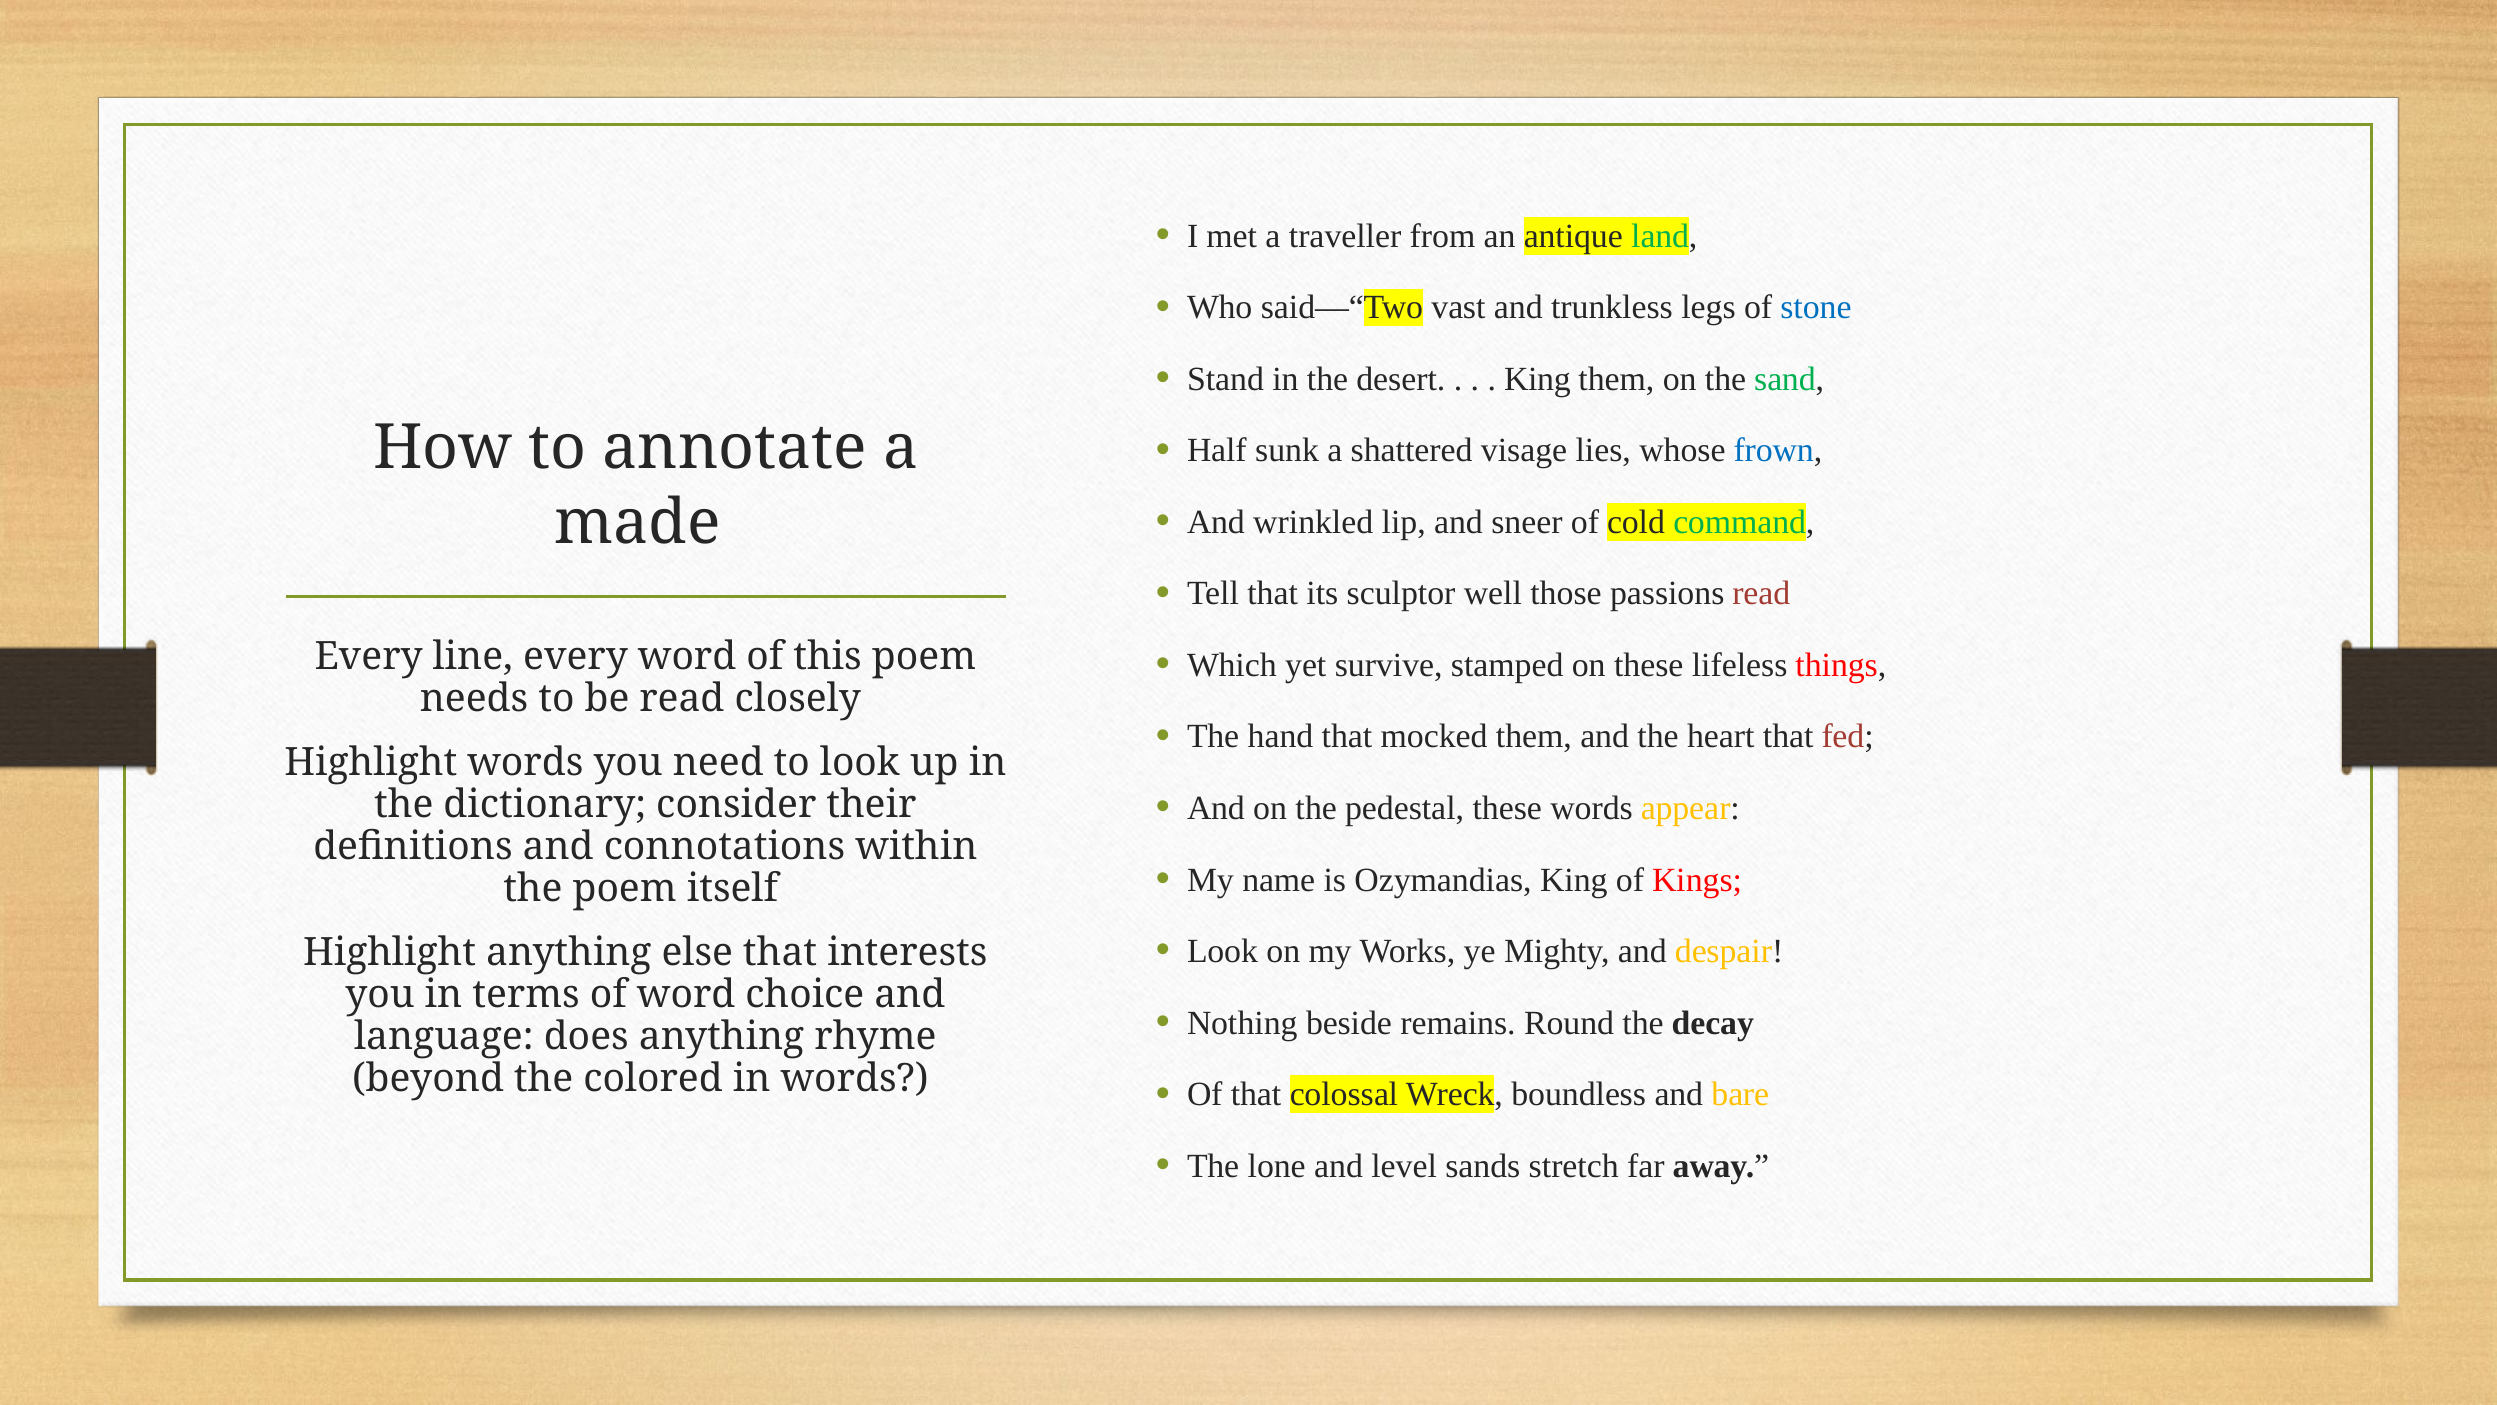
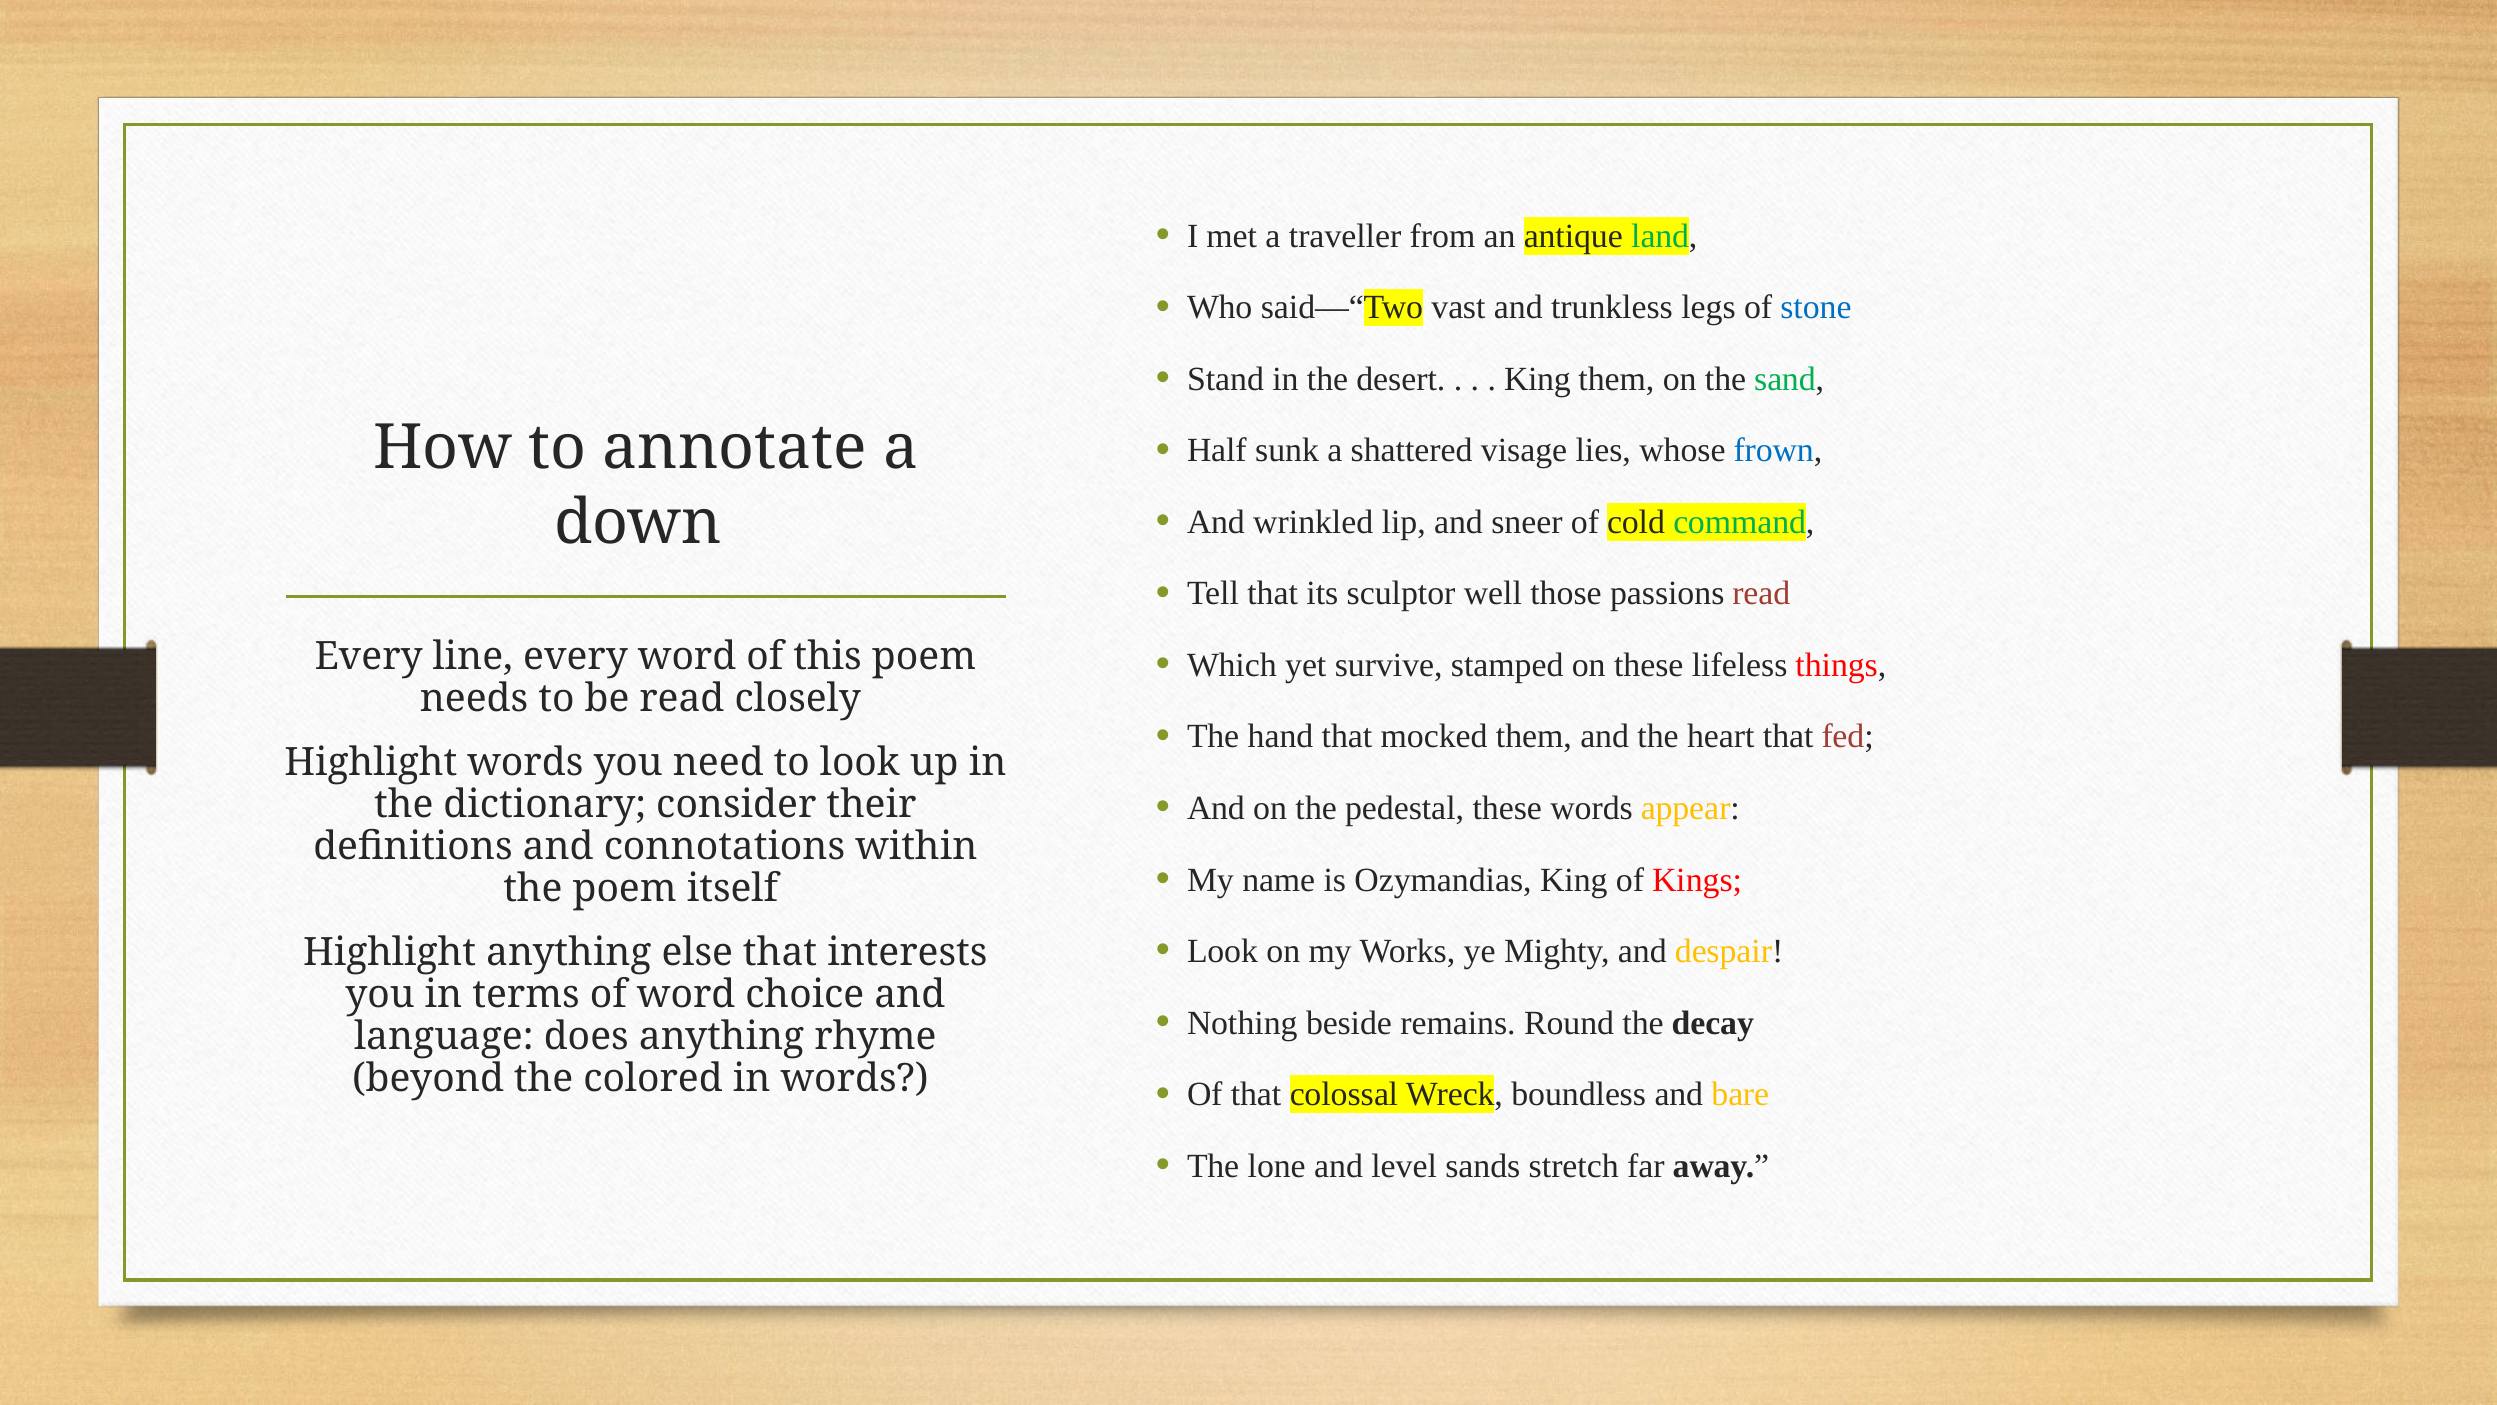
made: made -> down (638, 523)
